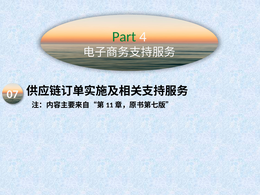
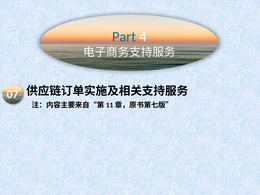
Part colour: green -> blue (124, 37)
